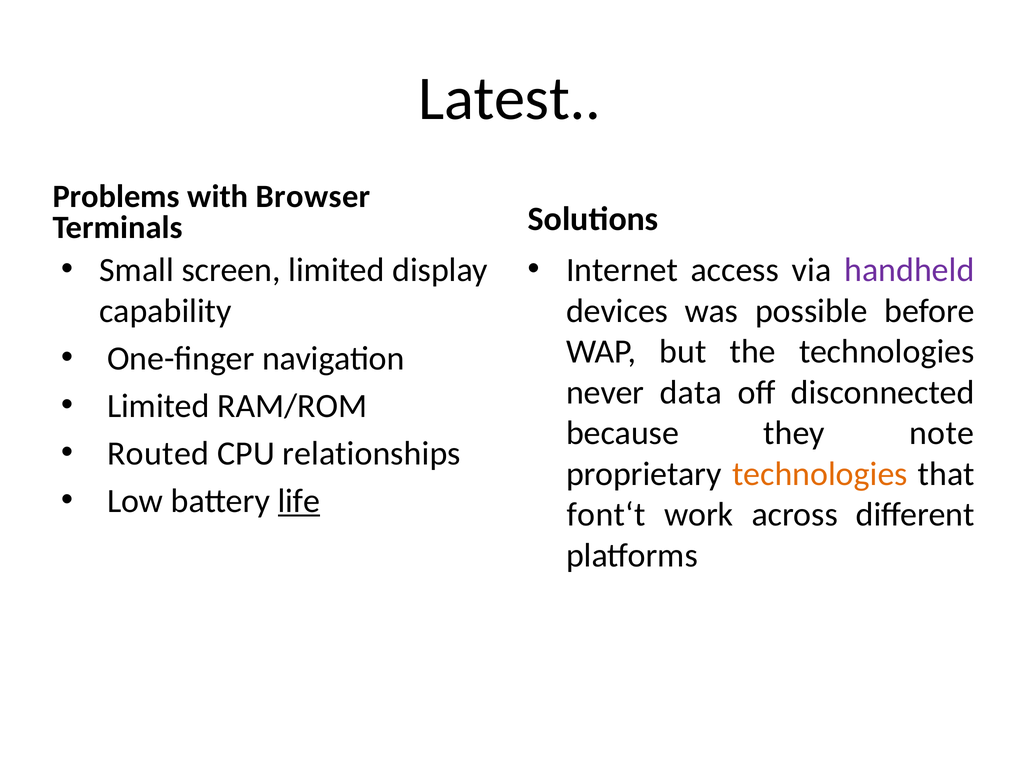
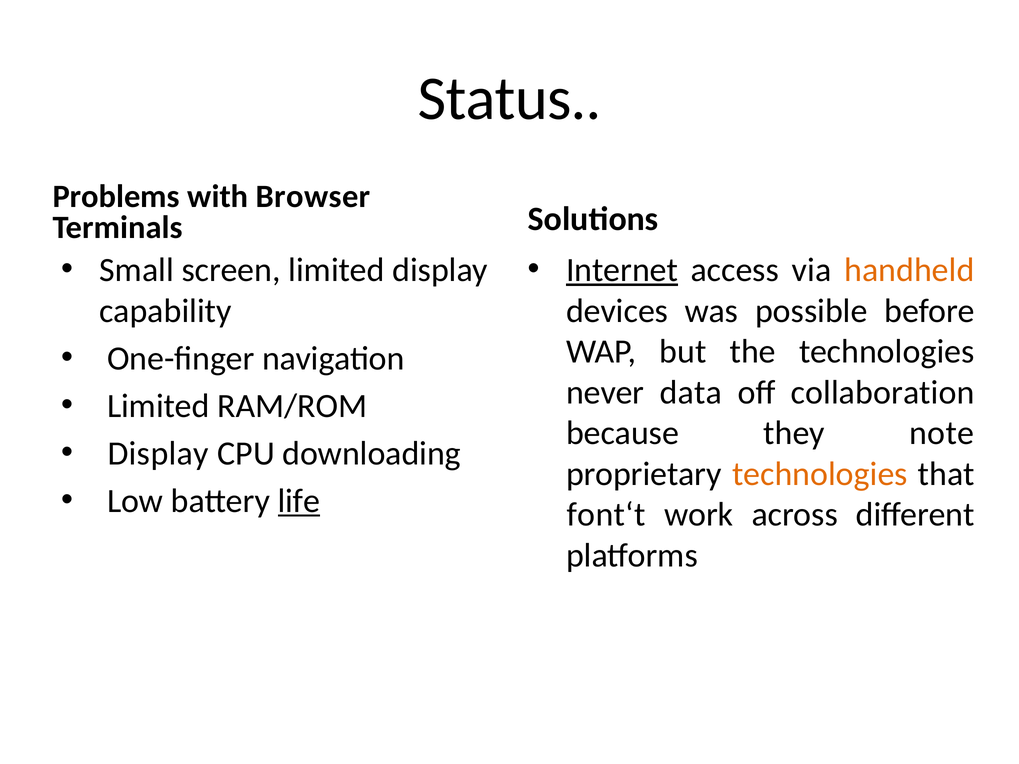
Latest: Latest -> Status (510, 99)
Internet underline: none -> present (622, 270)
handheld colour: purple -> orange (909, 270)
disconnected: disconnected -> collaboration (883, 392)
Routed: Routed -> Display (158, 454)
relationships: relationships -> downloading (372, 454)
